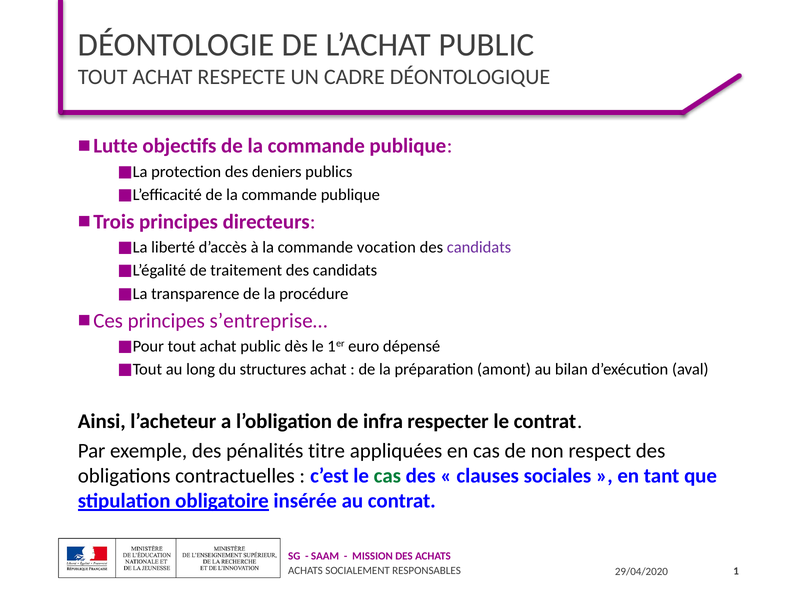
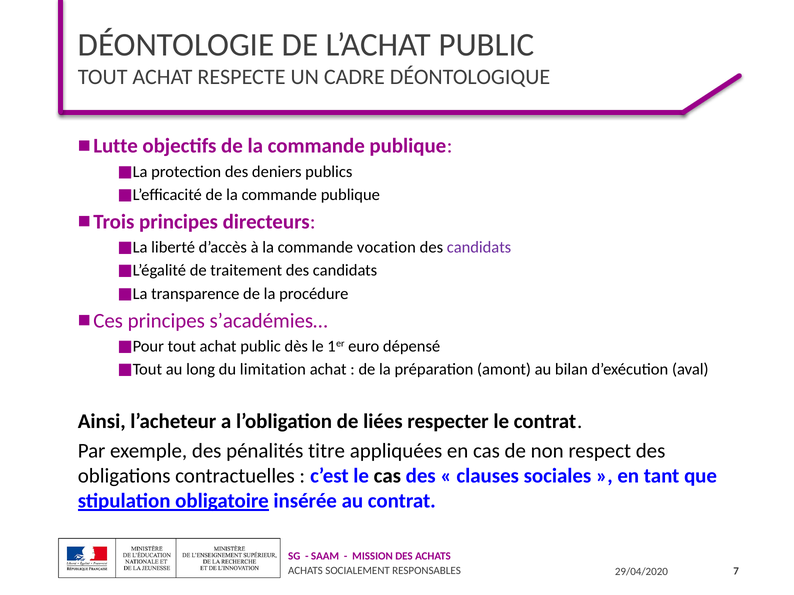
s’entreprise…: s’entreprise… -> s’académies… (269, 321)
structures: structures -> limitation (273, 370)
infra: infra -> liées (383, 422)
cas colour: green -> black (387, 476)
1: 1 -> 7 (736, 571)
